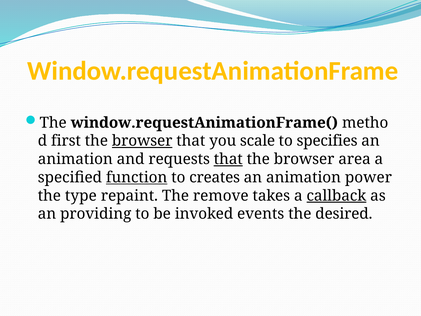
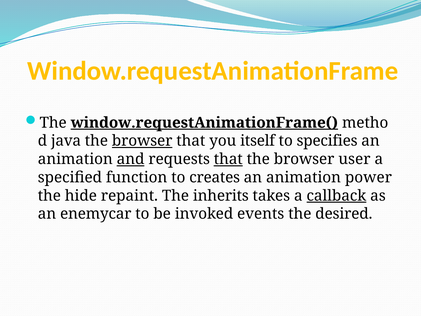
window.requestAnimationFrame( underline: none -> present (204, 123)
first: first -> java (66, 141)
scale: scale -> itself (258, 141)
and underline: none -> present (131, 159)
area: area -> user (354, 159)
function underline: present -> none (137, 177)
type: type -> hide (81, 196)
remove: remove -> inherits (221, 196)
providing: providing -> enemycar (96, 214)
